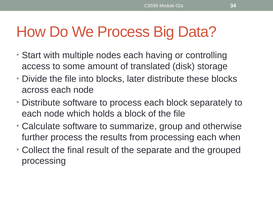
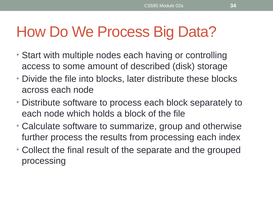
translated: translated -> described (150, 66)
when: when -> index (230, 137)
